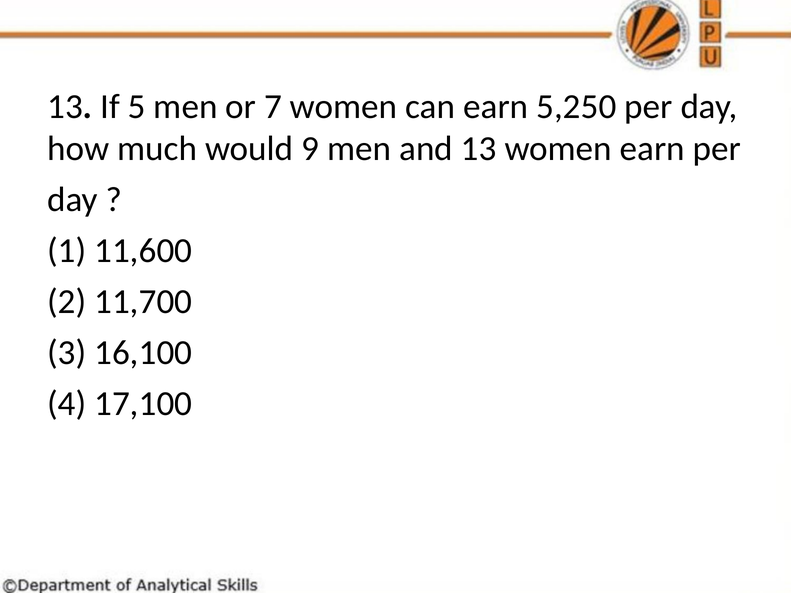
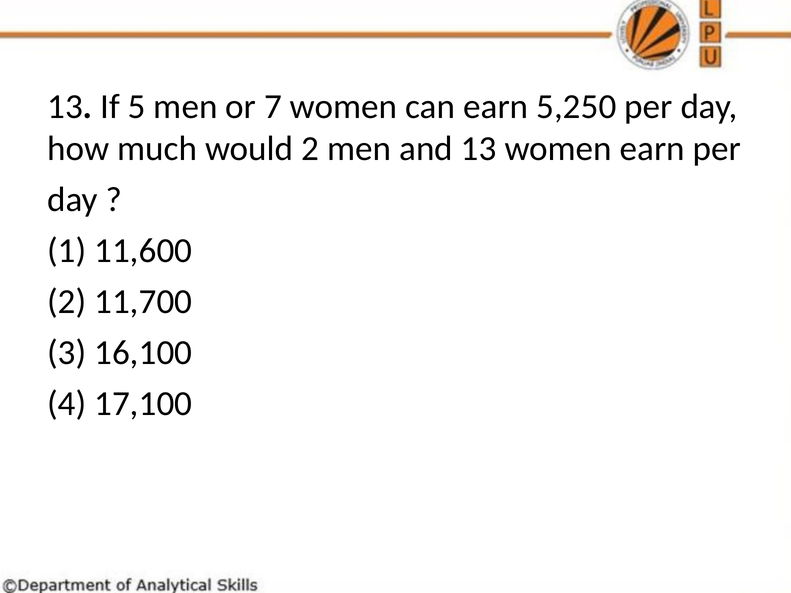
would 9: 9 -> 2 (310, 149)
